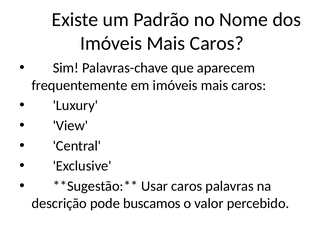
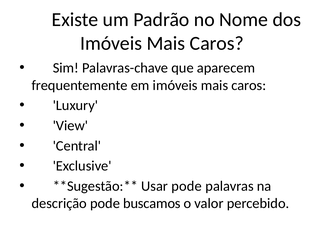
Usar caros: caros -> pode (187, 186)
